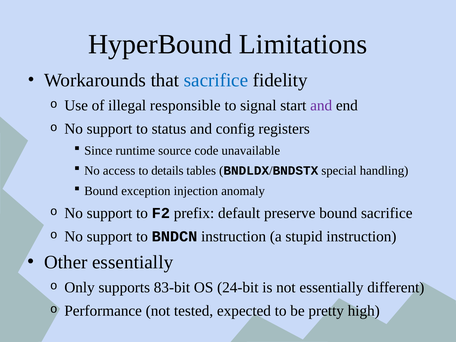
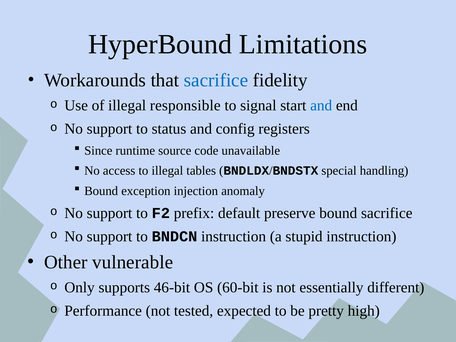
and colour: purple -> blue (321, 106)
to details: details -> illegal (167, 171)
Other essentially: essentially -> vulnerable (133, 262)
83-bit: 83-bit -> 46-bit (172, 288)
24-bit: 24-bit -> 60-bit (238, 288)
